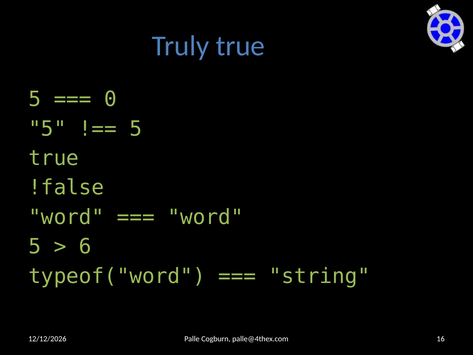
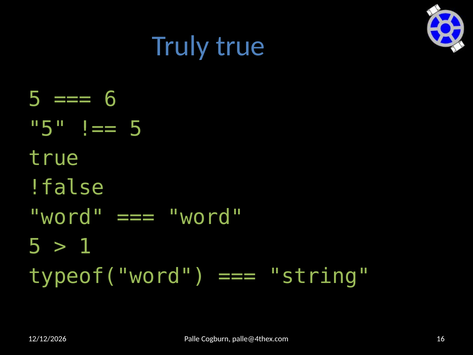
0: 0 -> 6 (111, 99)
6: 6 -> 1 (85, 246)
